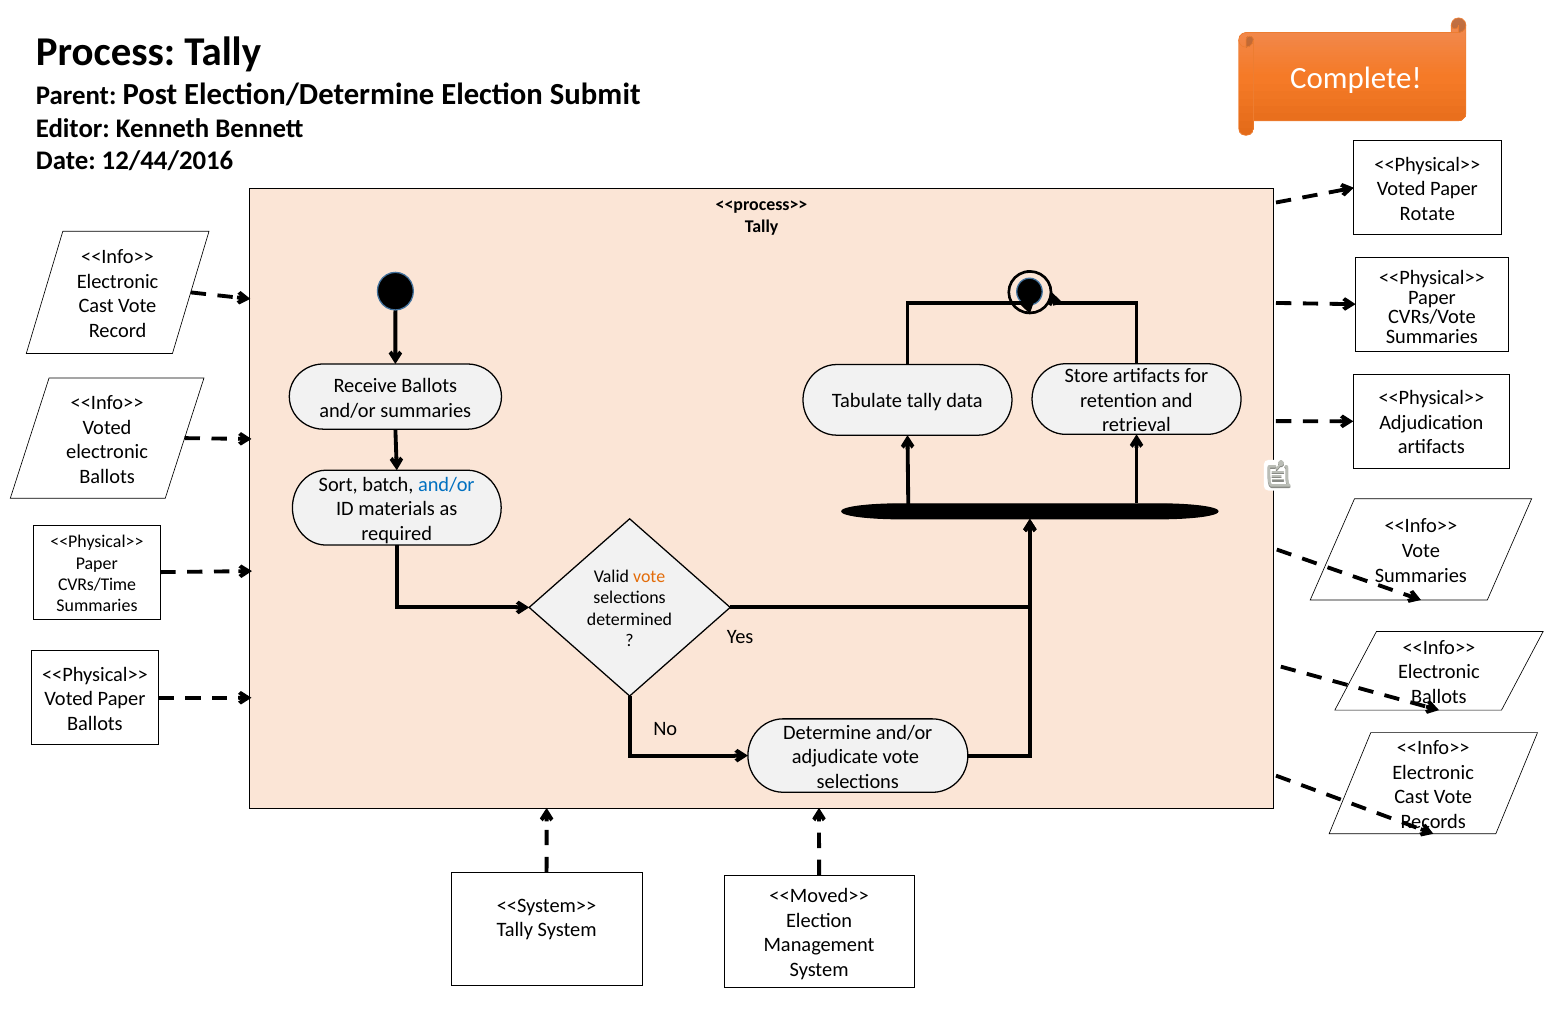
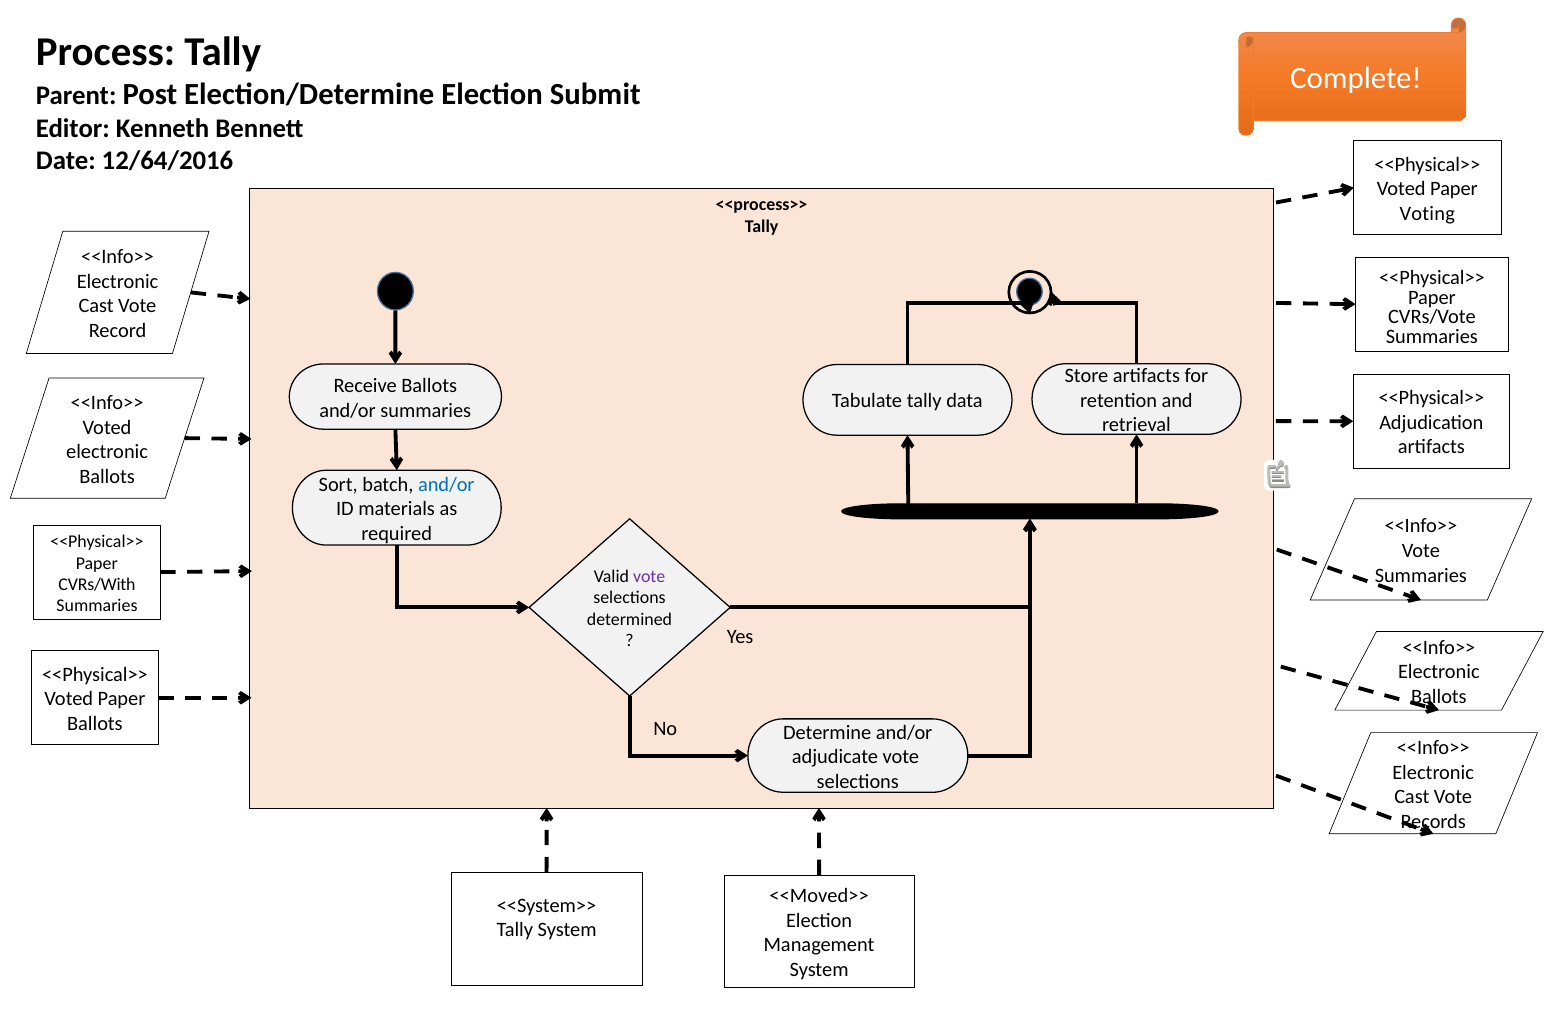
12/44/2016: 12/44/2016 -> 12/64/2016 (168, 160)
Rotate: Rotate -> Voting (1427, 213)
vote colour: orange -> purple (649, 576)
CVRs/Time: CVRs/Time -> CVRs/With (97, 584)
